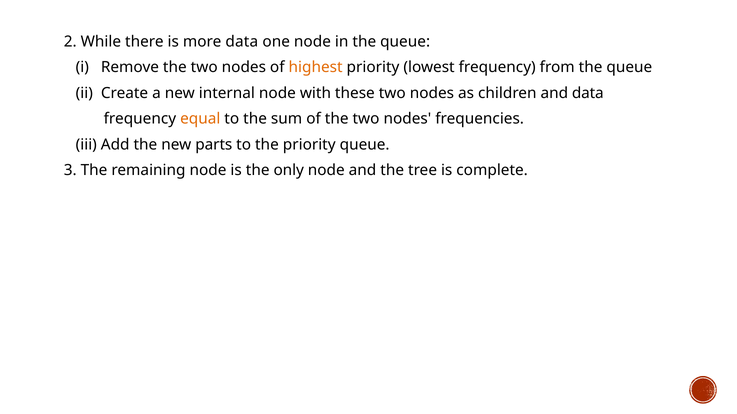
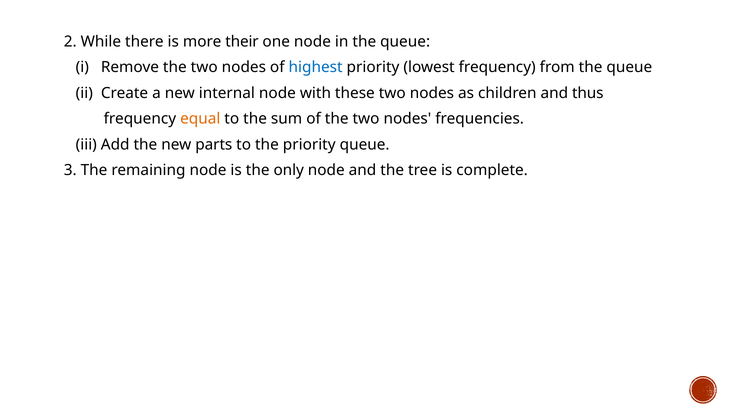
more data: data -> their (242, 42)
highest colour: orange -> blue (316, 67)
and data: data -> thus (588, 93)
